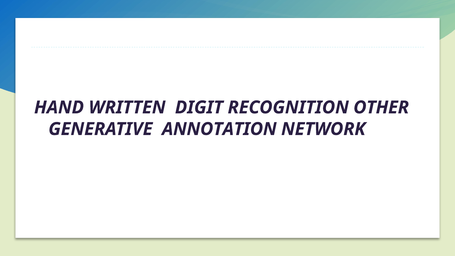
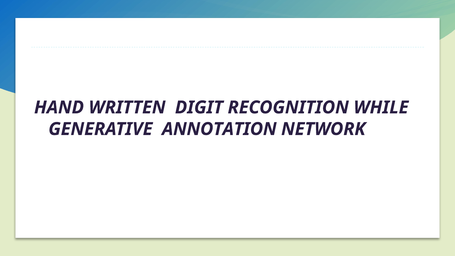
OTHER: OTHER -> WHILE (381, 107)
